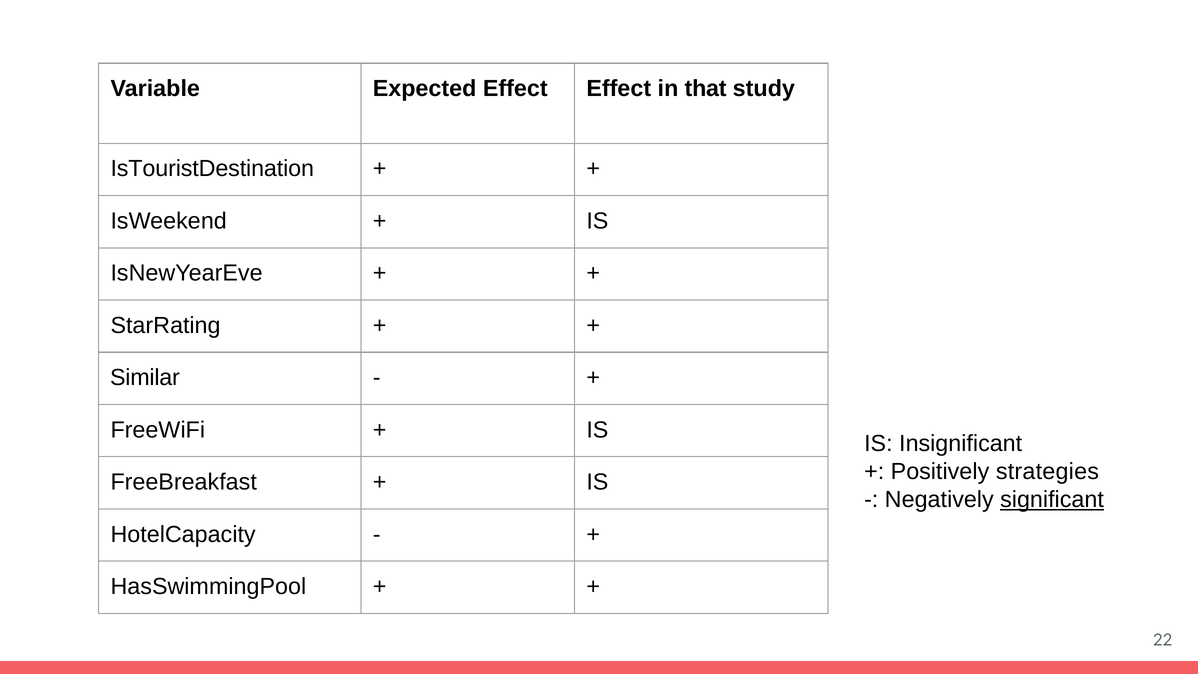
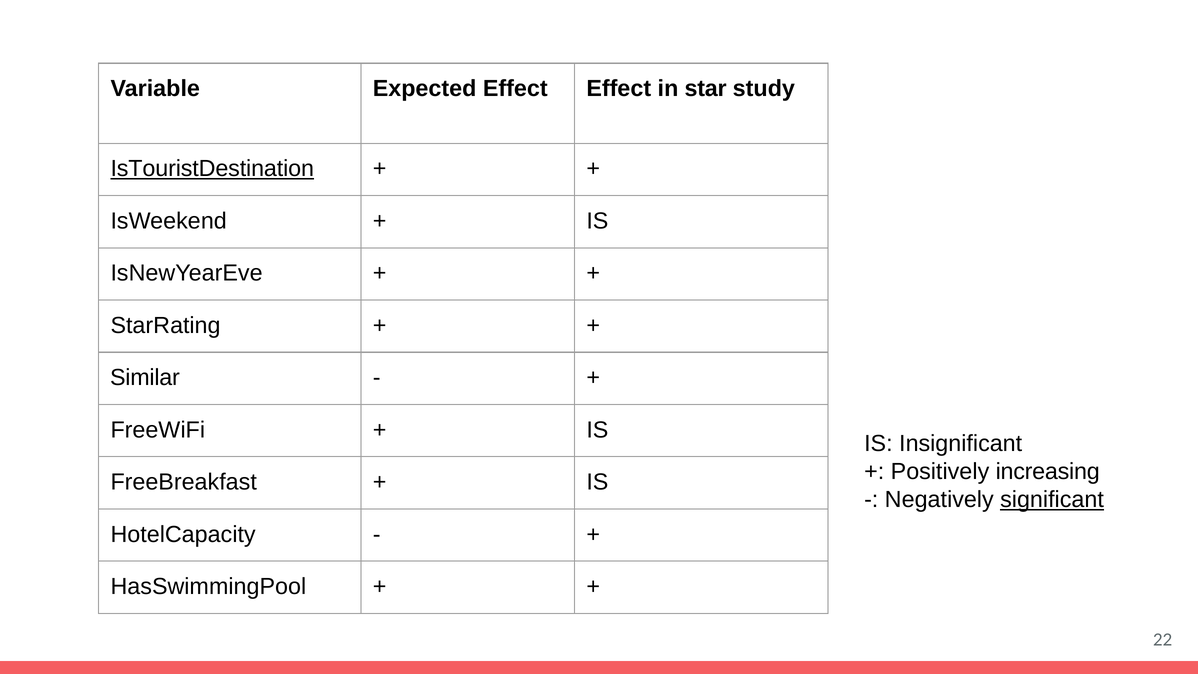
that: that -> star (706, 89)
IsTouristDestination underline: none -> present (212, 169)
strategies: strategies -> increasing (1048, 472)
